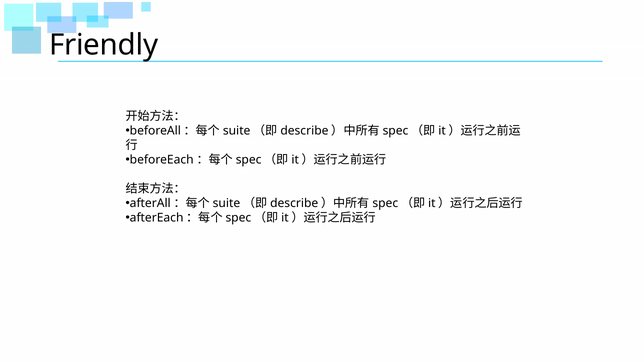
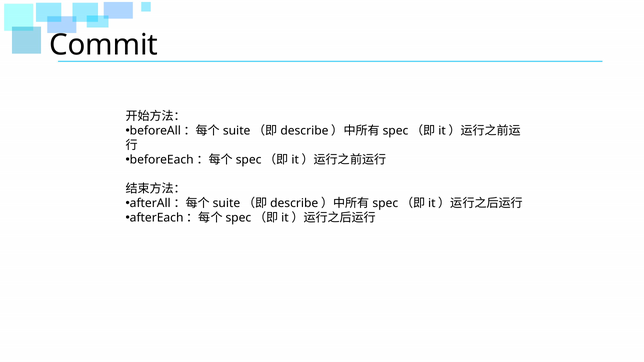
Friendly: Friendly -> Commit (104, 45)
